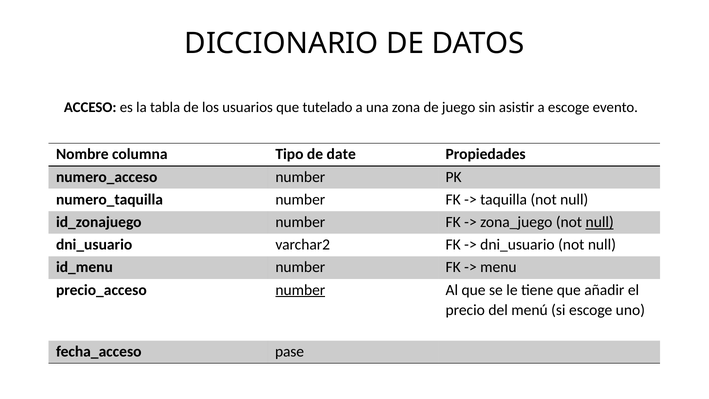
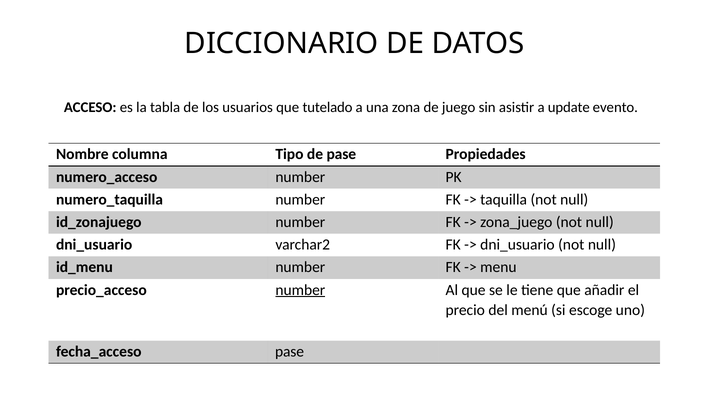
a escoge: escoge -> update (569, 107)
de date: date -> pase (341, 154)
null underline: present -> none (600, 222)
